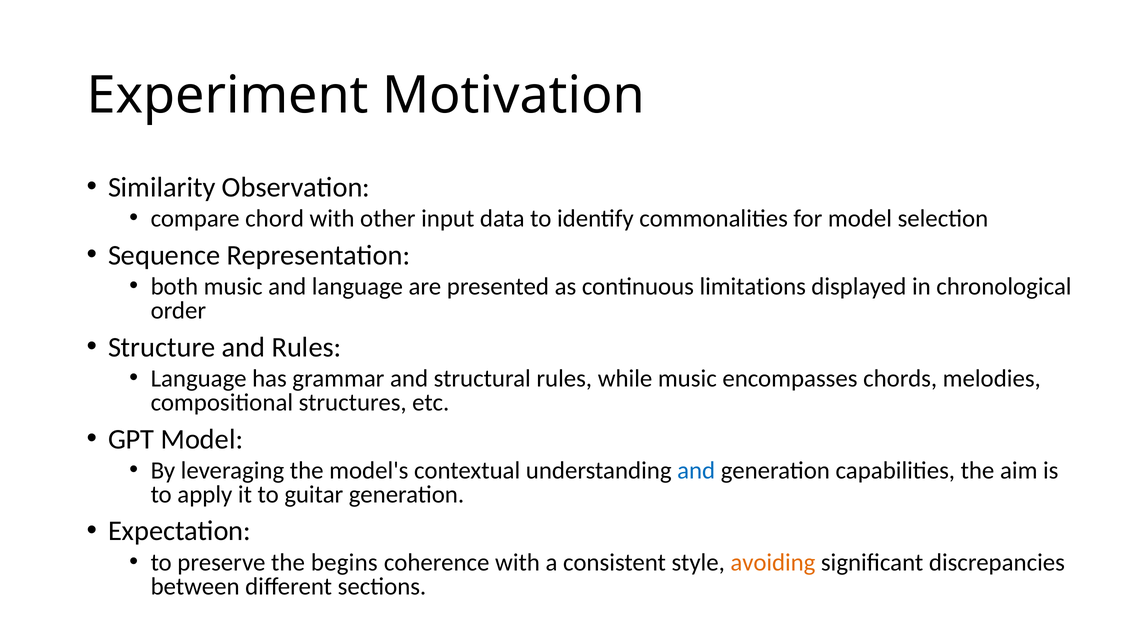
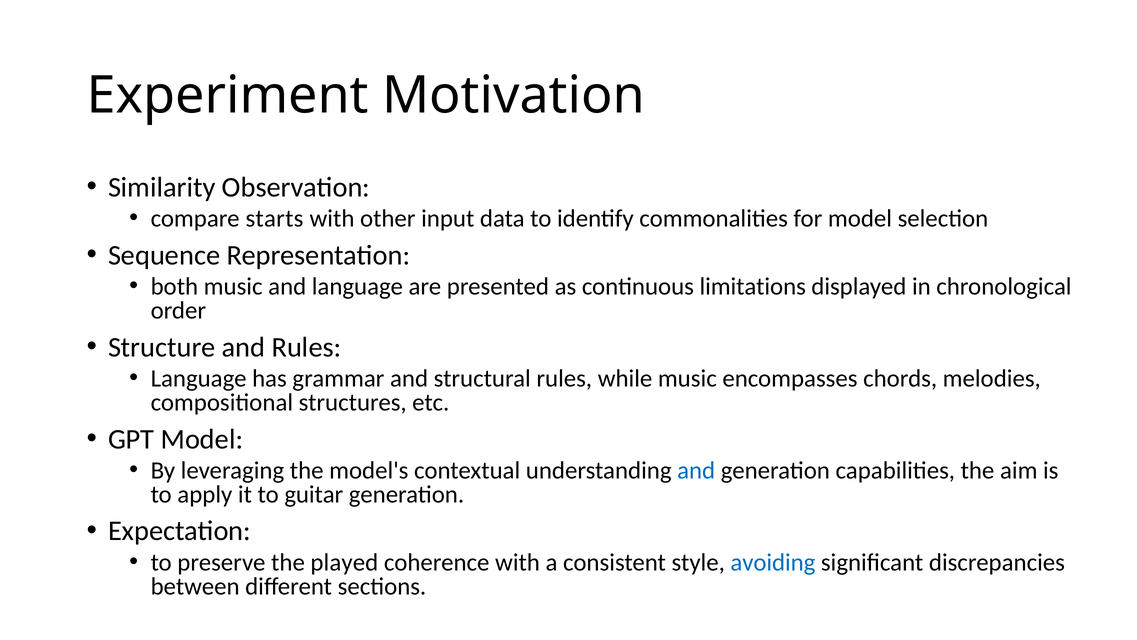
chord: chord -> starts (274, 219)
begins: begins -> played (344, 562)
avoiding colour: orange -> blue (773, 562)
